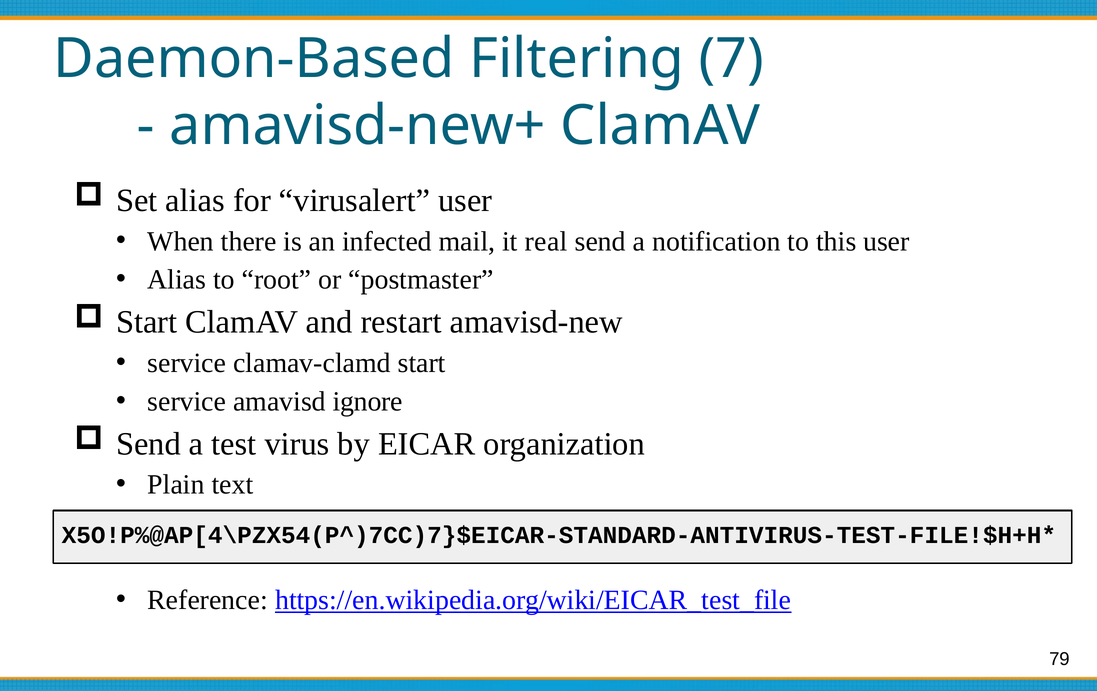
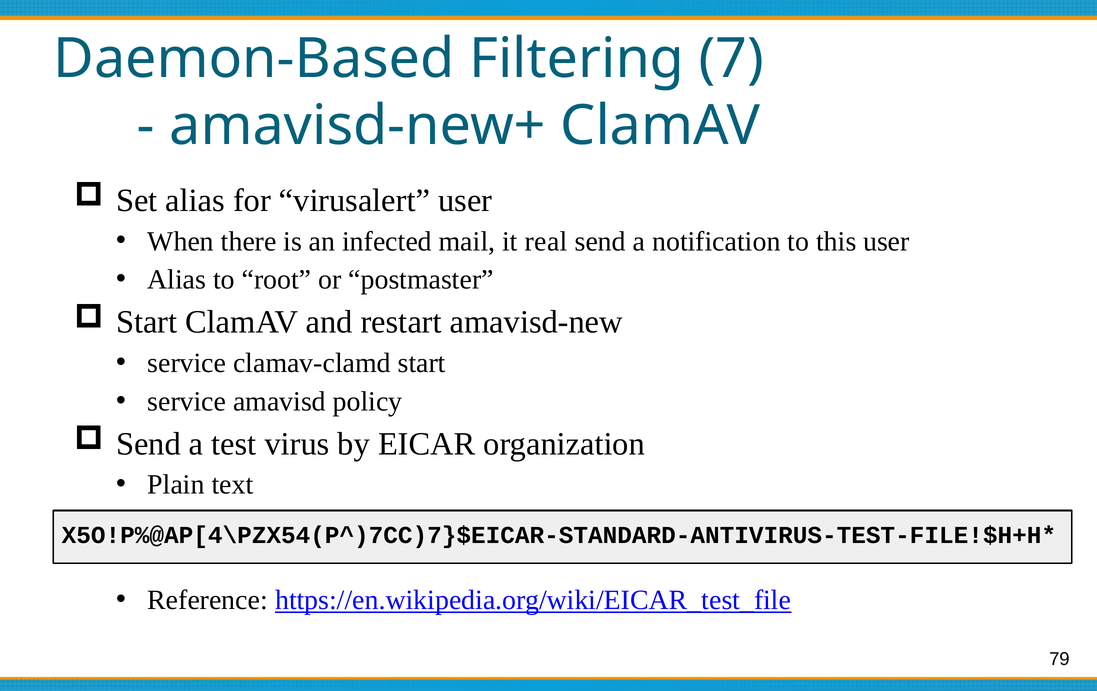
ignore: ignore -> policy (368, 402)
